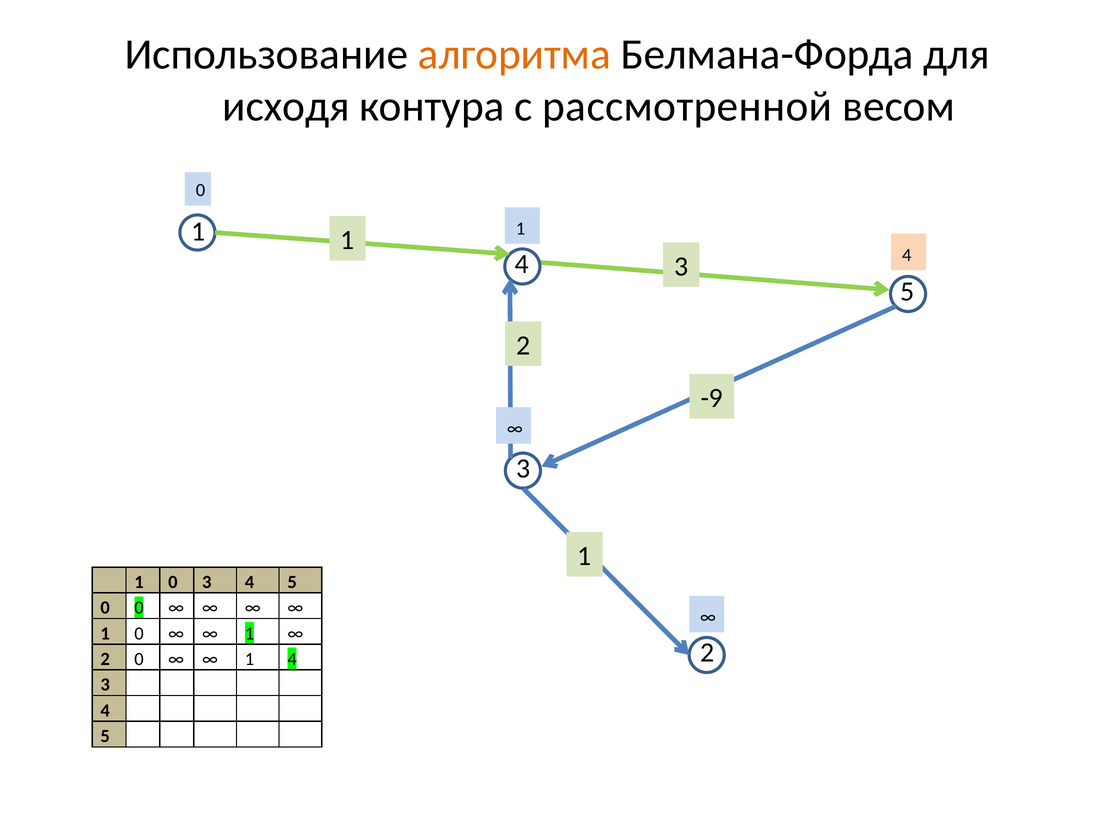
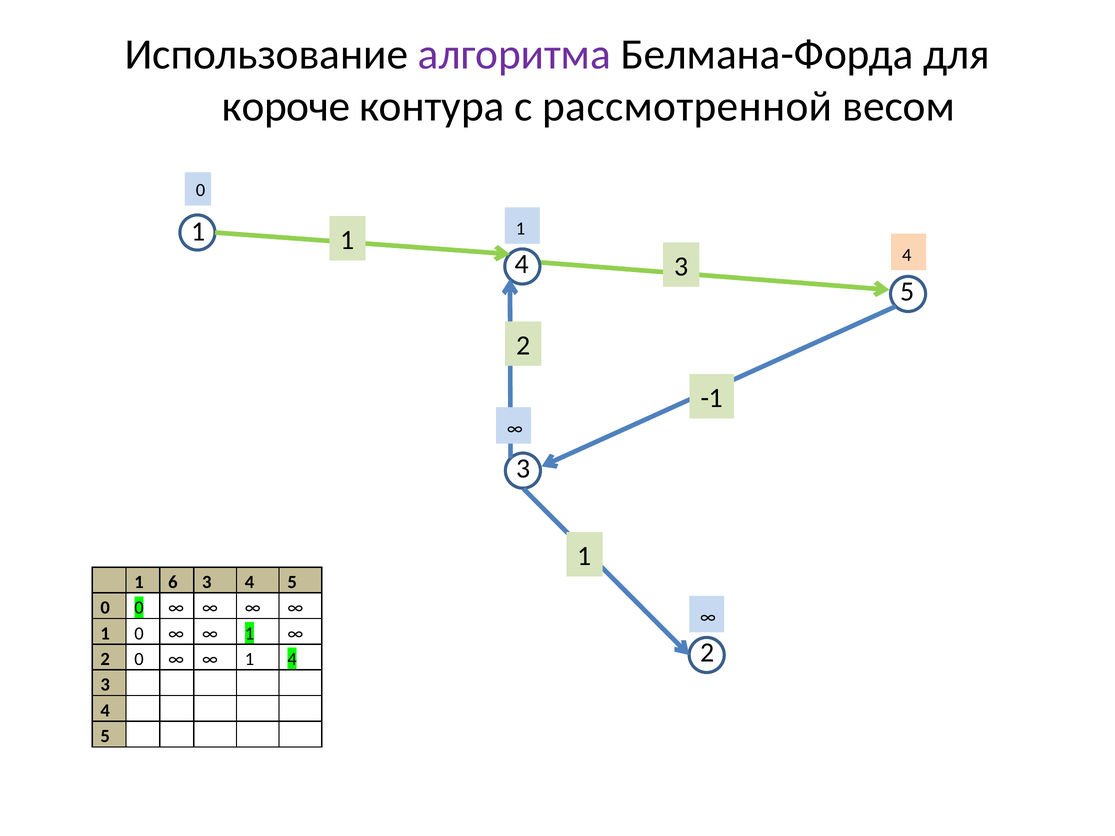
алгоритма colour: orange -> purple (514, 55)
исходя: исходя -> короче (286, 106)
-9: -9 -> -1 (712, 398)
0: 0 -> 6 (173, 582)
